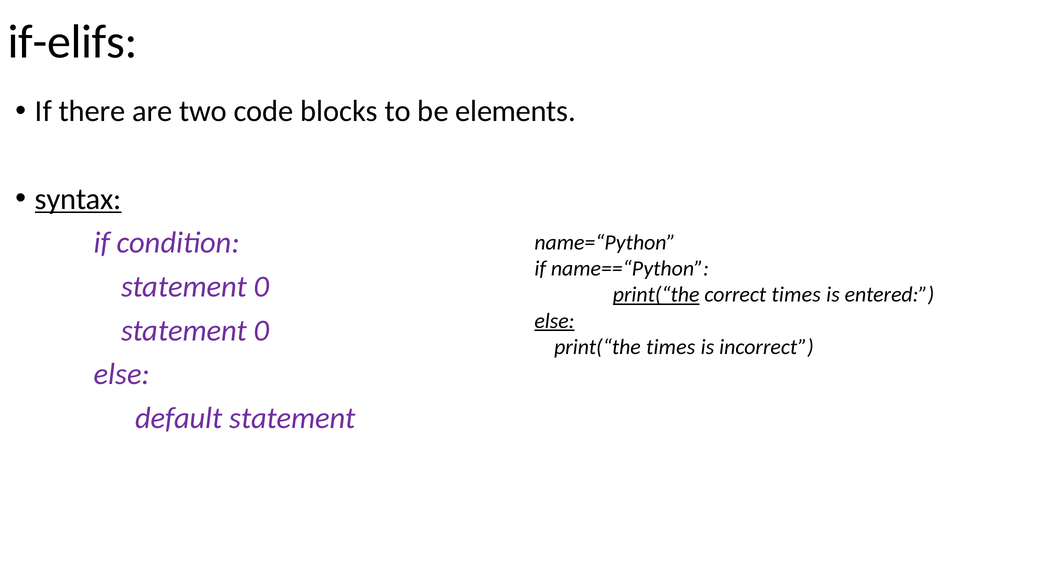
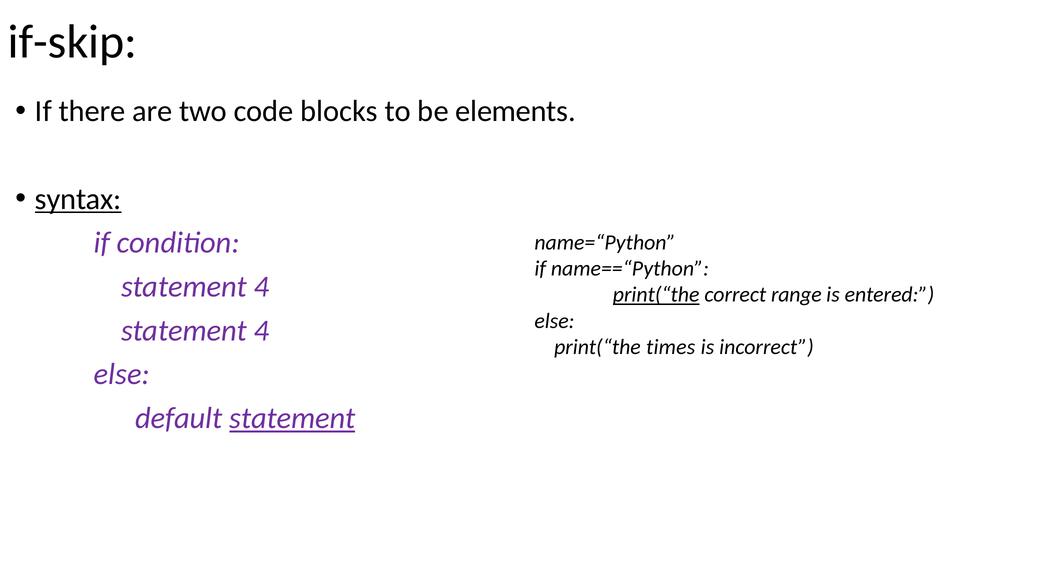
if-elifs: if-elifs -> if-skip (72, 42)
0: 0 -> 4 (261, 287)
correct times: times -> range (796, 295)
else underline: present -> none (554, 321)
0: 0 -> 4 (261, 331)
statement underline: none -> present (292, 418)
